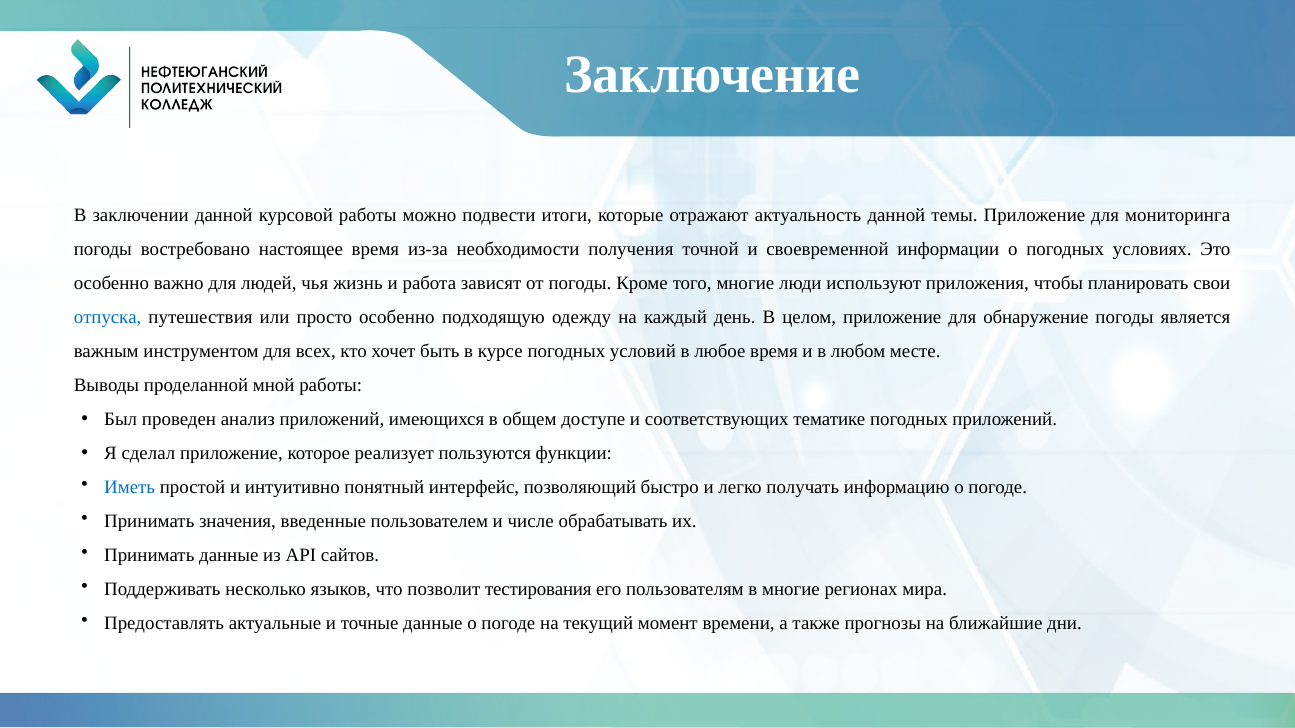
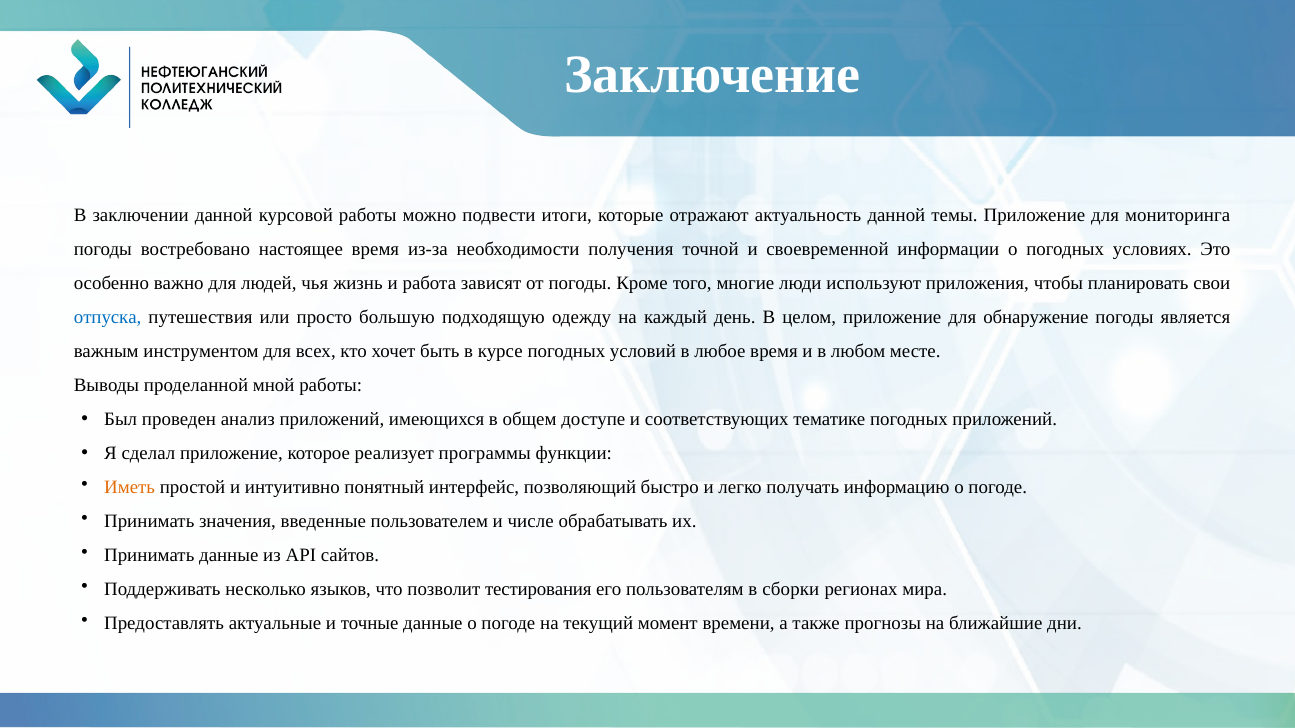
просто особенно: особенно -> большую (397, 318)
пользуются: пользуются -> программы (485, 454)
Иметь colour: blue -> orange (130, 488)
в многие: многие -> сборки (791, 590)
